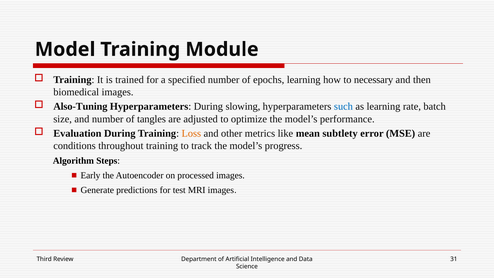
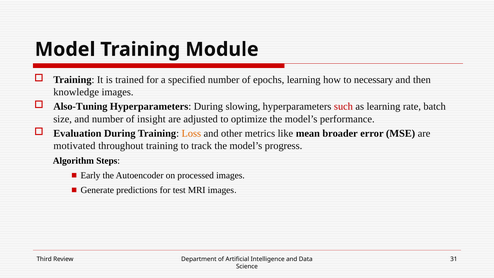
biomedical: biomedical -> knowledge (76, 92)
such colour: blue -> red (343, 107)
tangles: tangles -> insight (151, 119)
subtlety: subtlety -> broader (340, 133)
conditions: conditions -> motivated (74, 146)
